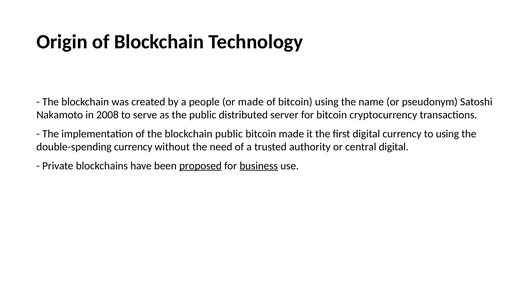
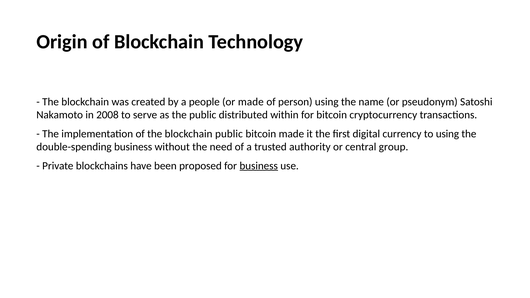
of bitcoin: bitcoin -> person (295, 102)
server: server -> within (284, 115)
double-spending currency: currency -> business (133, 147)
central digital: digital -> group (394, 147)
proposed underline: present -> none (200, 166)
